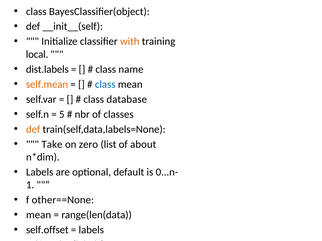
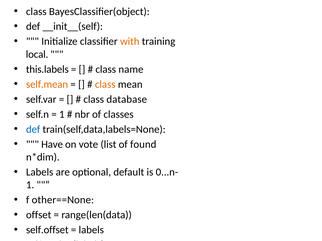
dist.labels: dist.labels -> this.labels (47, 69)
class colour: blue -> orange (105, 84)
5: 5 -> 1 (62, 115)
def colour: orange -> blue (33, 130)
Take: Take -> Have (52, 145)
zero: zero -> vote (88, 145)
about: about -> found (143, 145)
mean: mean -> offset (39, 215)
